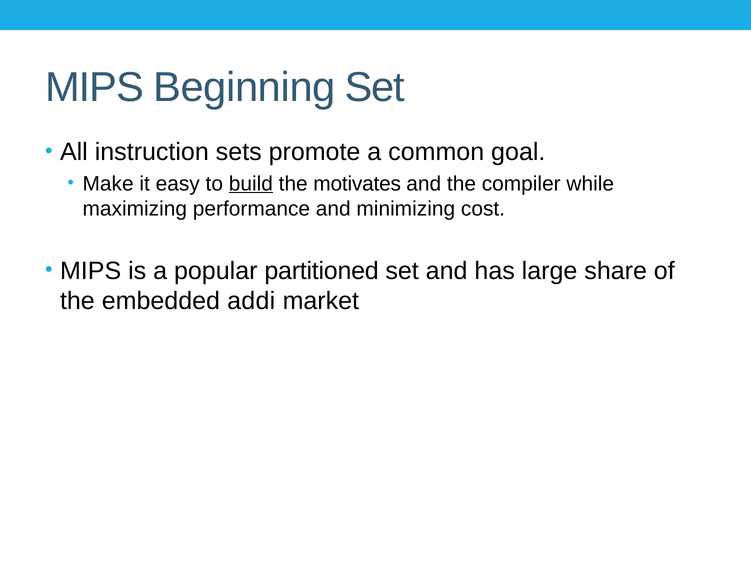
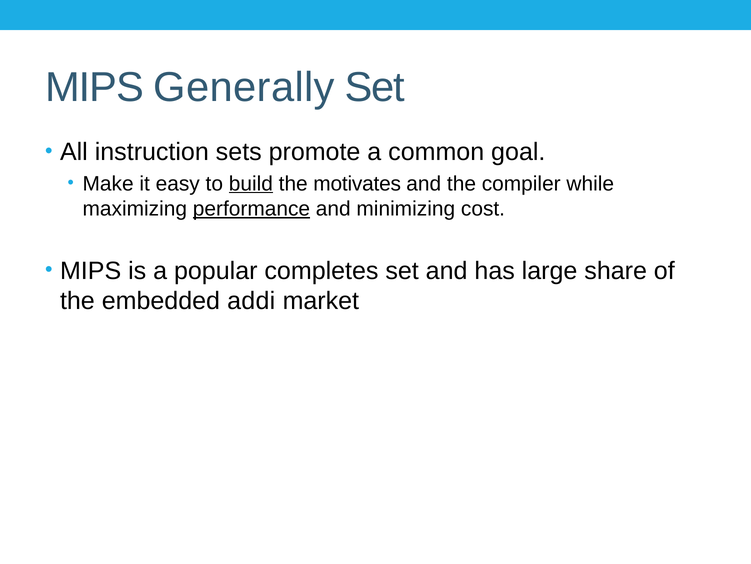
Beginning: Beginning -> Generally (244, 87)
performance underline: none -> present (251, 208)
partitioned: partitioned -> completes (321, 270)
